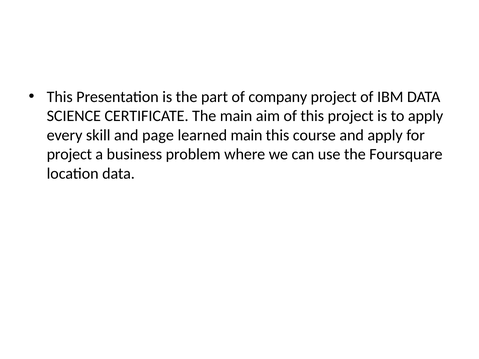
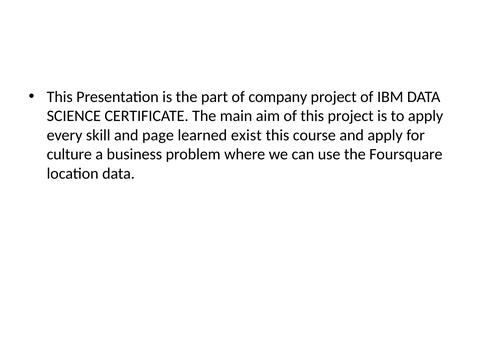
learned main: main -> exist (246, 135)
project: project -> culture (69, 154)
